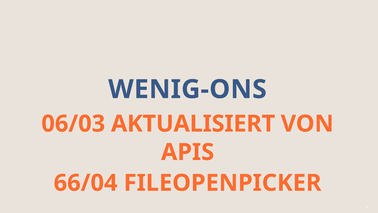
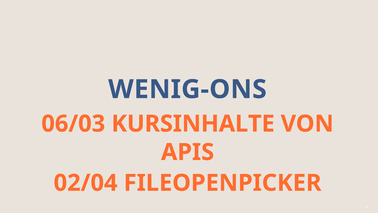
AKTUALISIERT: AKTUALISIERT -> KURSINHALTE (193, 124)
66/04: 66/04 -> 02/04 (86, 183)
